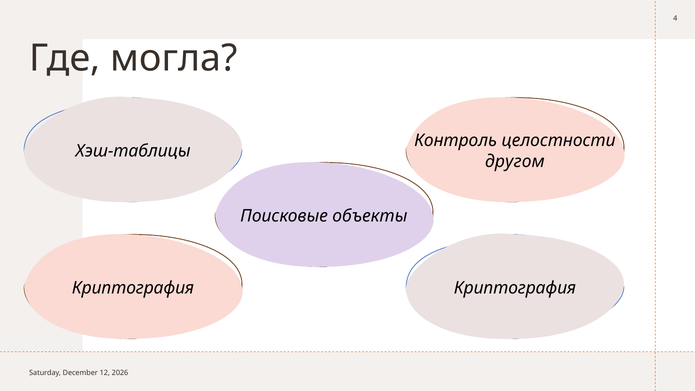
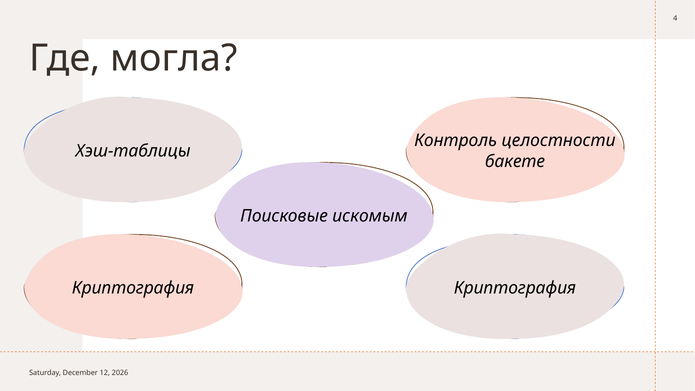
другом: другом -> бакете (515, 161)
объекты: объекты -> искомым (370, 216)
